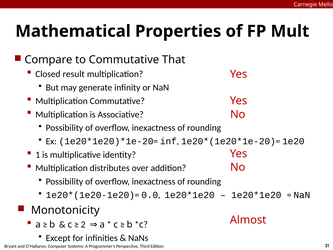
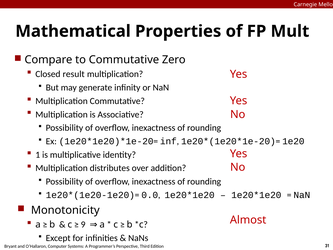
That: That -> Zero (174, 60)
2: 2 -> 9 (83, 224)
